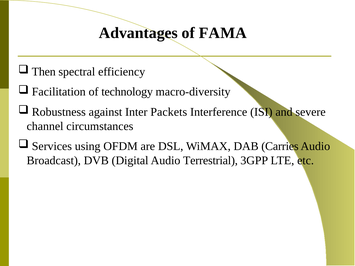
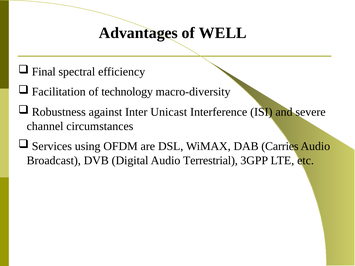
FAMA: FAMA -> WELL (223, 33)
Then: Then -> Final (44, 72)
Packets: Packets -> Unicast (169, 112)
